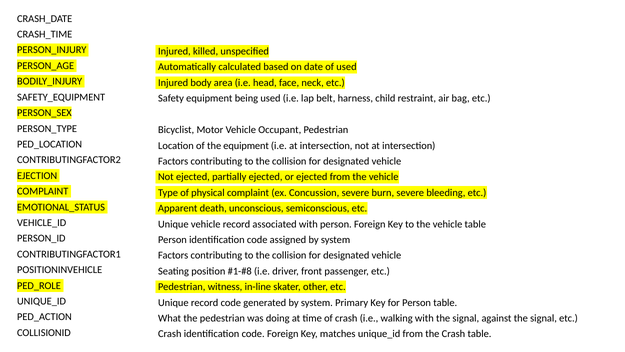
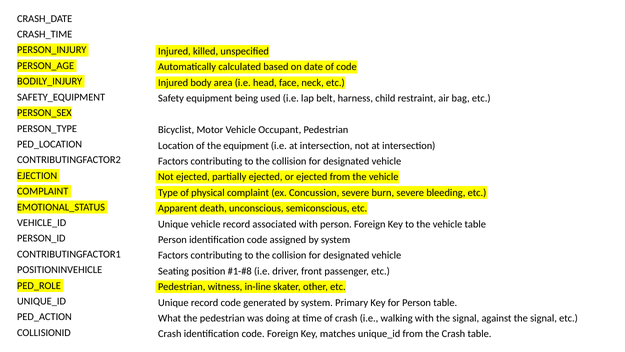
of used: used -> code (347, 67)
